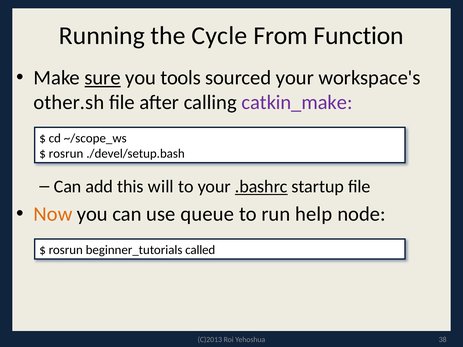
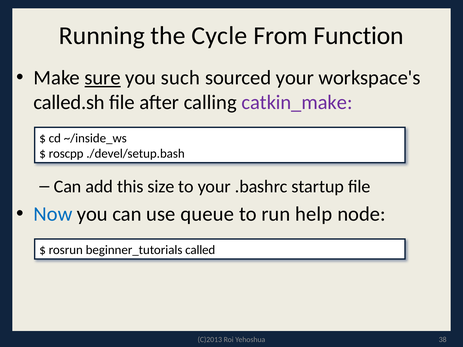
tools: tools -> such (180, 78)
other.sh: other.sh -> called.sh (69, 103)
~/scope_ws: ~/scope_ws -> ~/inside_ws (95, 138)
rosrun: rosrun -> roscpp (66, 154)
will: will -> size (161, 187)
.bashrc underline: present -> none (261, 187)
Now colour: orange -> blue (53, 214)
